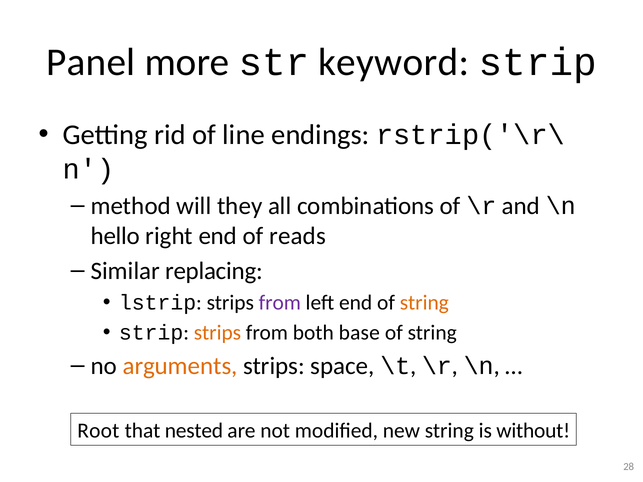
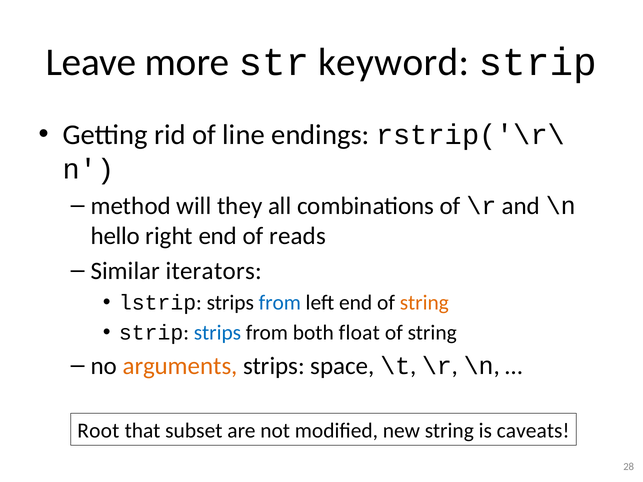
Panel: Panel -> Leave (91, 62)
replacing: replacing -> iterators (214, 271)
from colour: purple -> blue (280, 303)
strips colour: orange -> blue (217, 333)
base: base -> float (359, 333)
nested: nested -> subset (194, 431)
without: without -> caveats (533, 431)
